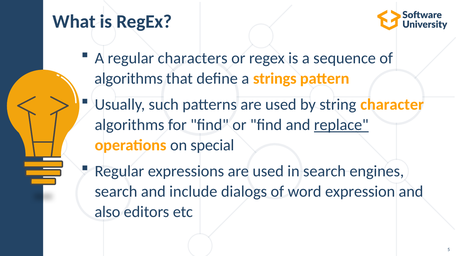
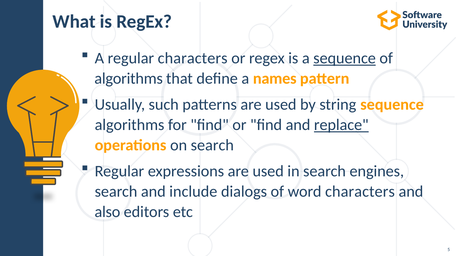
sequence underline: none -> present (345, 58)
strings: strings -> names (275, 79)
string character: character -> sequence (392, 105)
on special: special -> search (212, 145)
word expression: expression -> characters (360, 192)
